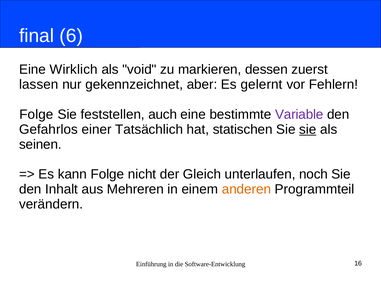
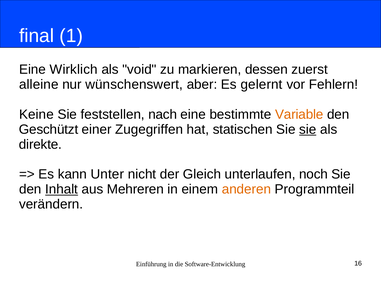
6: 6 -> 1 (71, 36)
lassen: lassen -> alleine (39, 85)
gekennzeichnet: gekennzeichnet -> wünschenswert (134, 85)
Folge: Folge -> Keine (36, 115)
auch: auch -> nach (163, 115)
Variable colour: purple -> orange (299, 115)
Gefahrlos: Gefahrlos -> Geschützt (49, 130)
Tatsächlich: Tatsächlich -> Zugegriffen (149, 130)
seinen: seinen -> direkte (40, 145)
kann Folge: Folge -> Unter (107, 175)
Inhalt underline: none -> present (62, 190)
